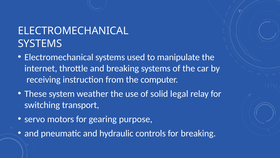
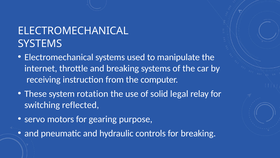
weather: weather -> rotation (93, 93)
transport: transport -> reflected (81, 105)
